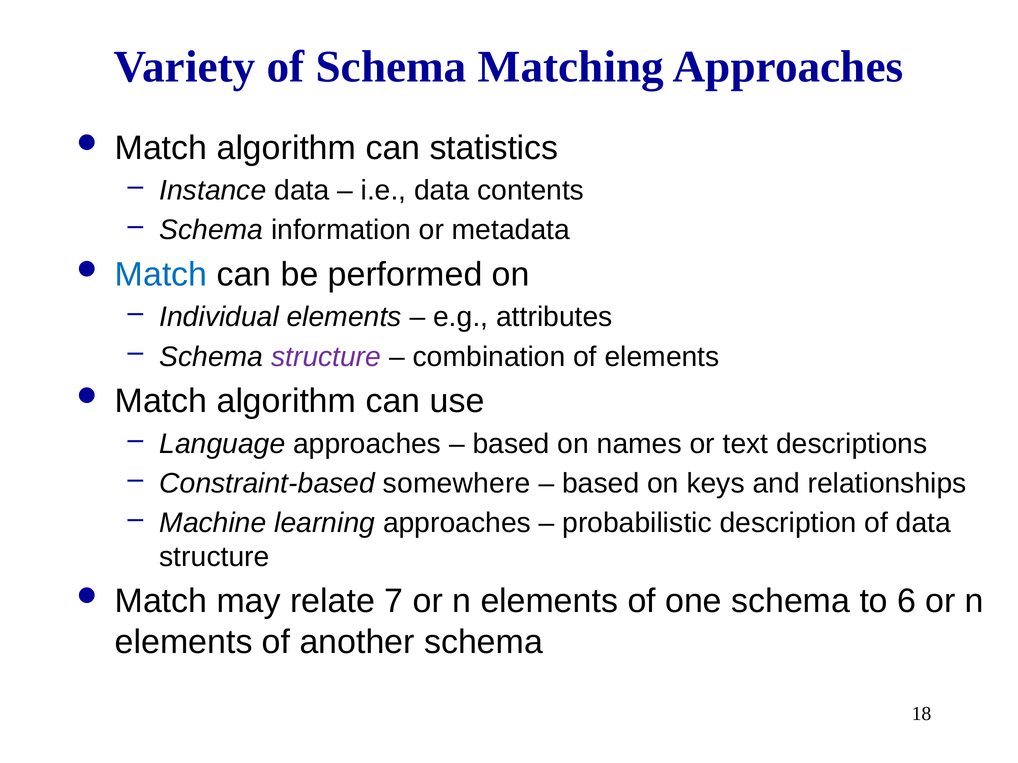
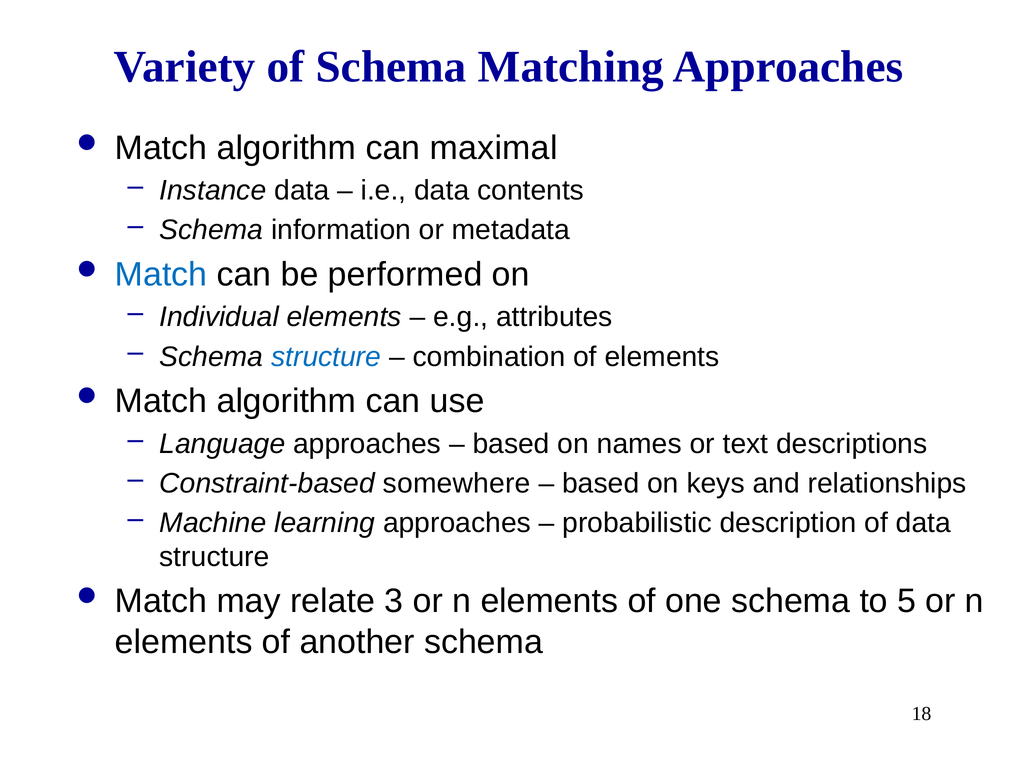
statistics: statistics -> maximal (494, 148)
structure colour: purple -> blue (326, 357)
7: 7 -> 3 (394, 602)
6: 6 -> 5 (907, 602)
